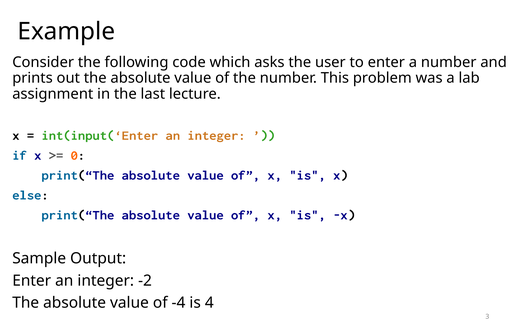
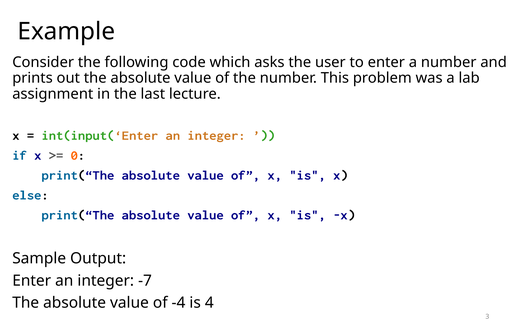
-2: -2 -> -7 (145, 280)
